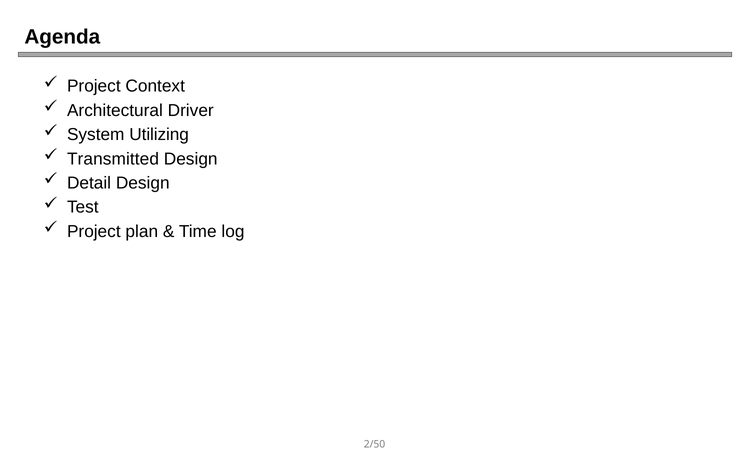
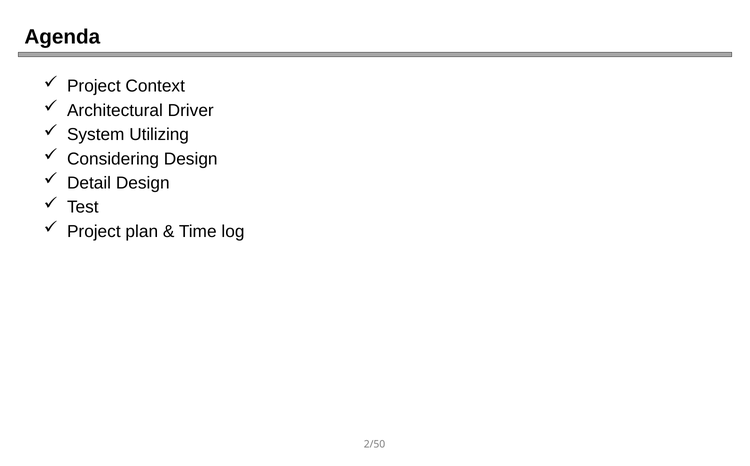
Transmitted: Transmitted -> Considering (113, 159)
